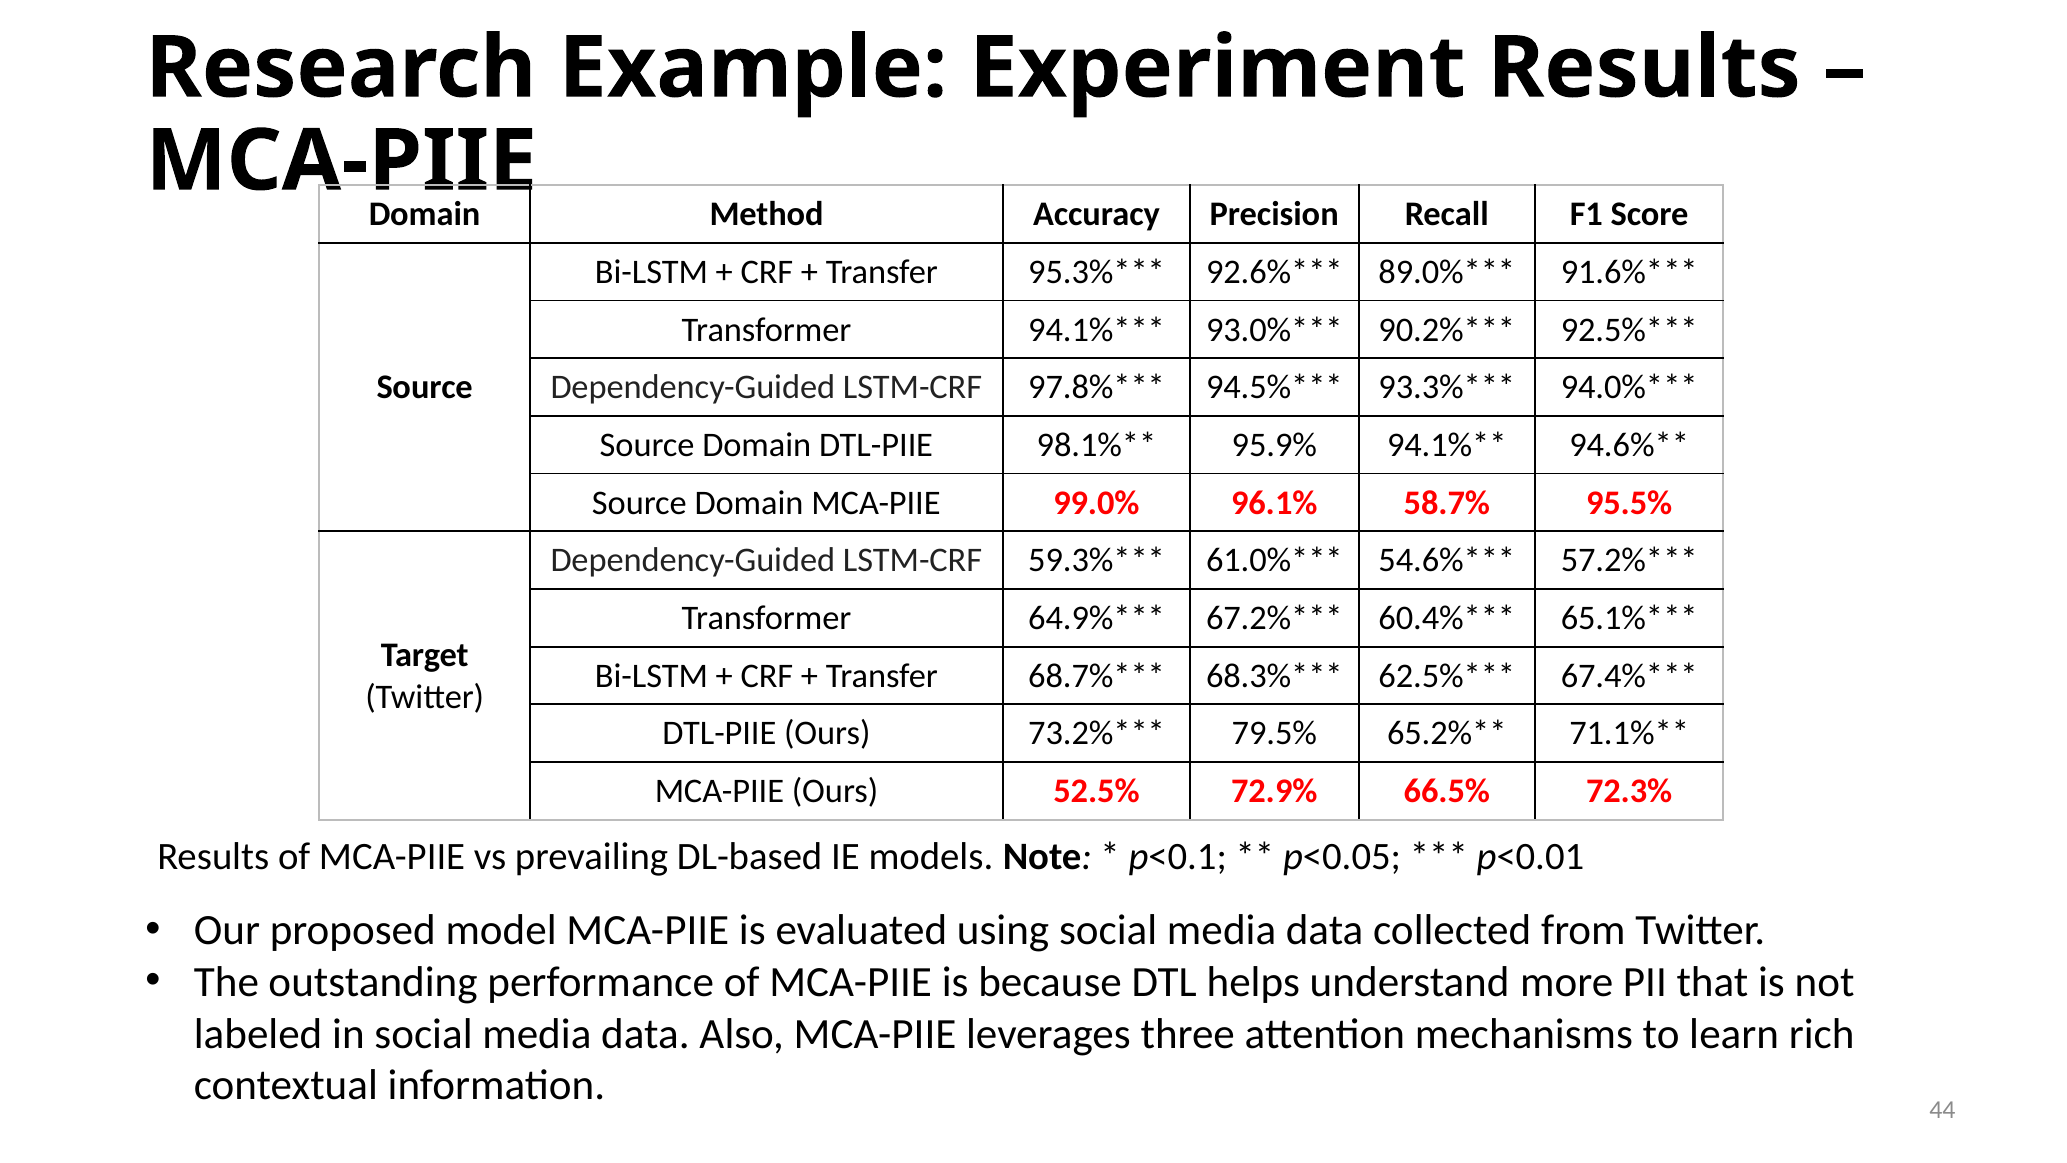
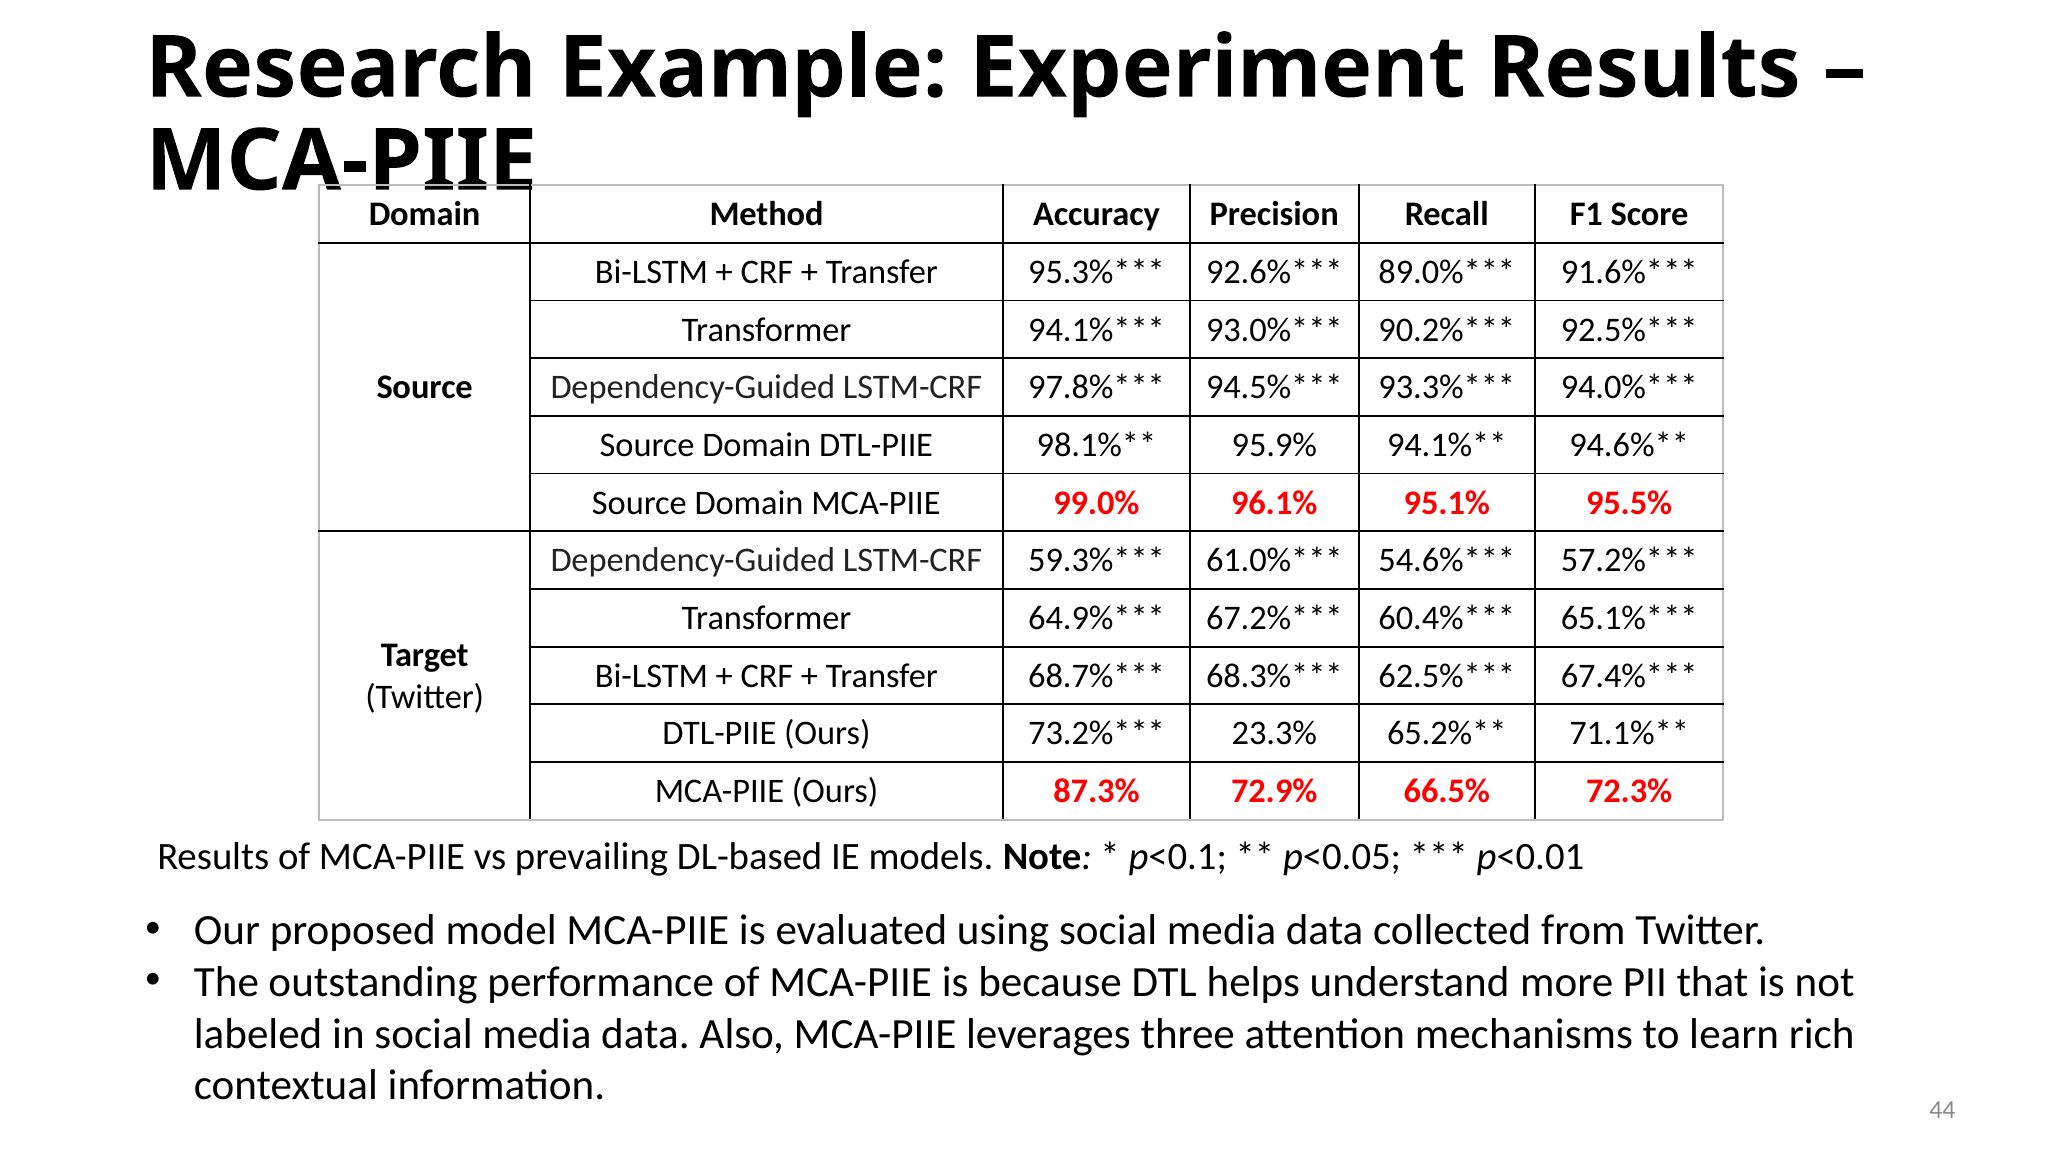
58.7%: 58.7% -> 95.1% (1447, 503)
79.5%: 79.5% -> 23.3% (1274, 733)
52.5%: 52.5% -> 87.3% (1096, 791)
